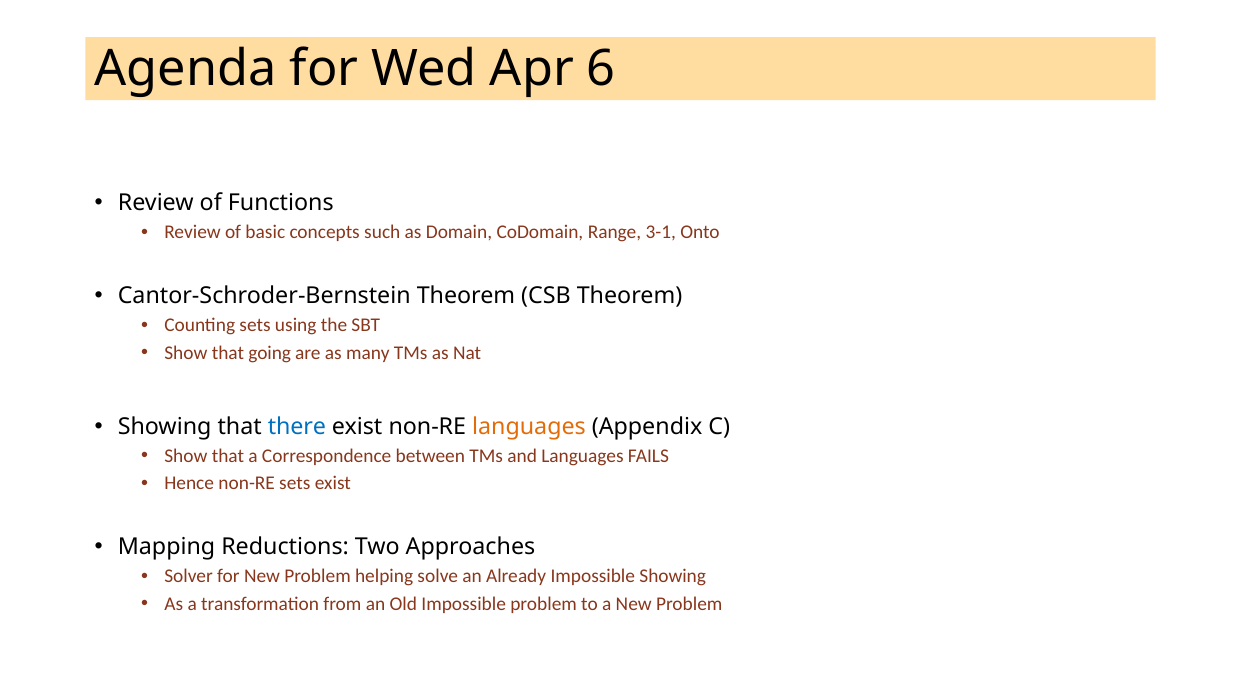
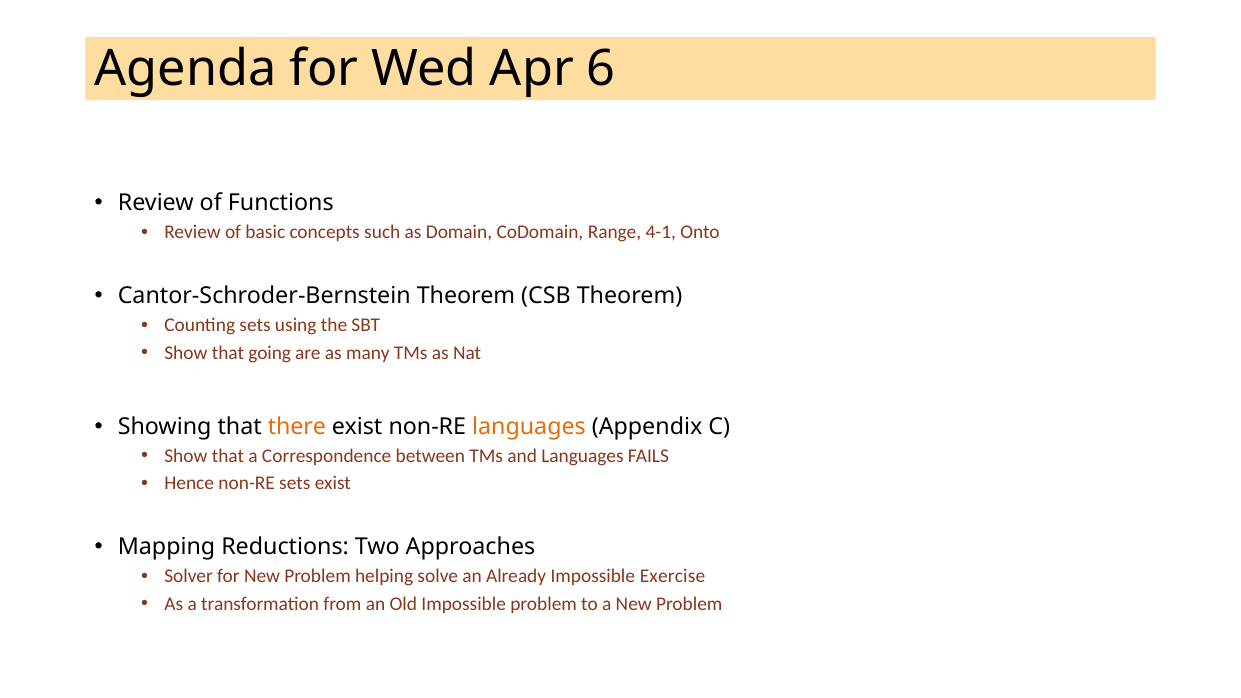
3-1: 3-1 -> 4-1 (661, 232)
there colour: blue -> orange (297, 427)
Impossible Showing: Showing -> Exercise (673, 576)
